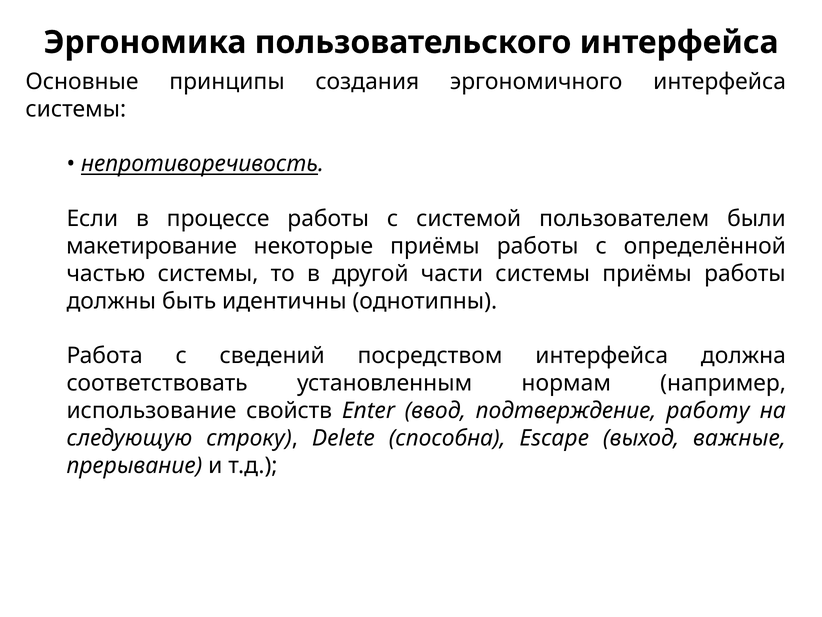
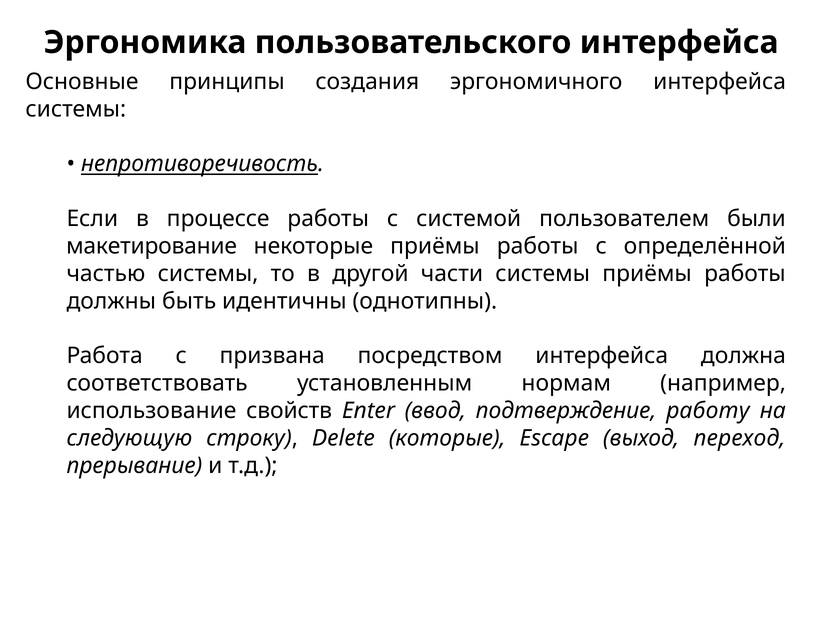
сведений: сведений -> призвана (272, 356)
способна: способна -> которые (447, 438)
важные: важные -> переход (739, 438)
